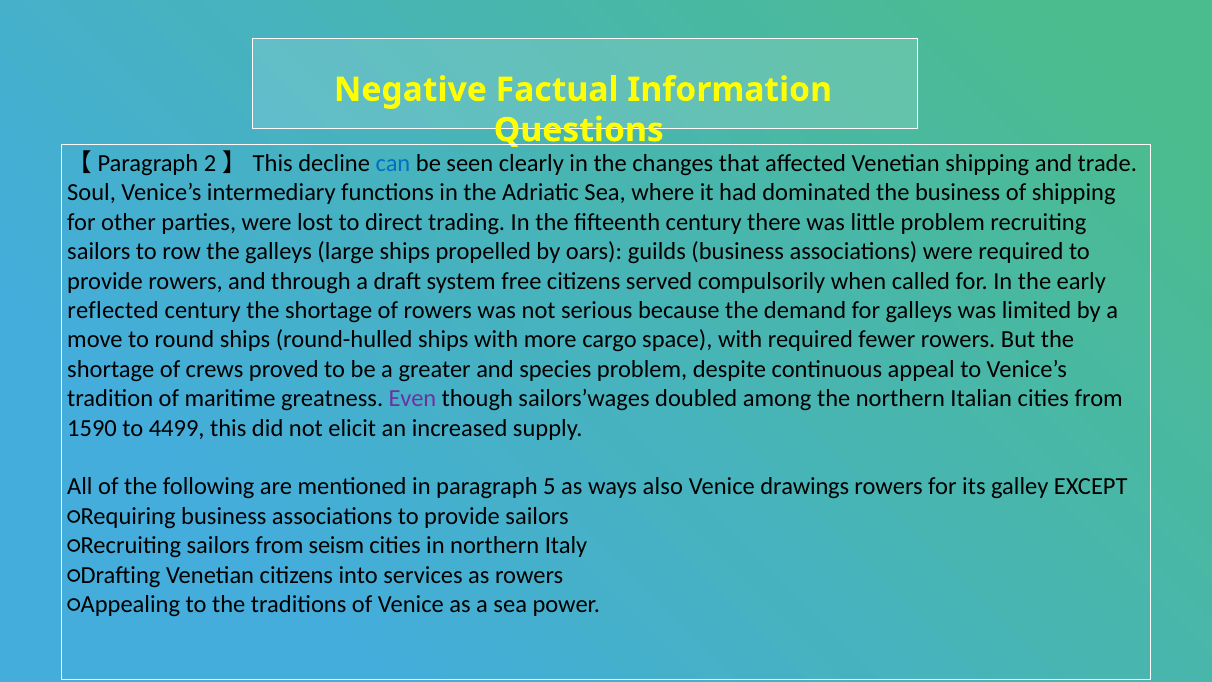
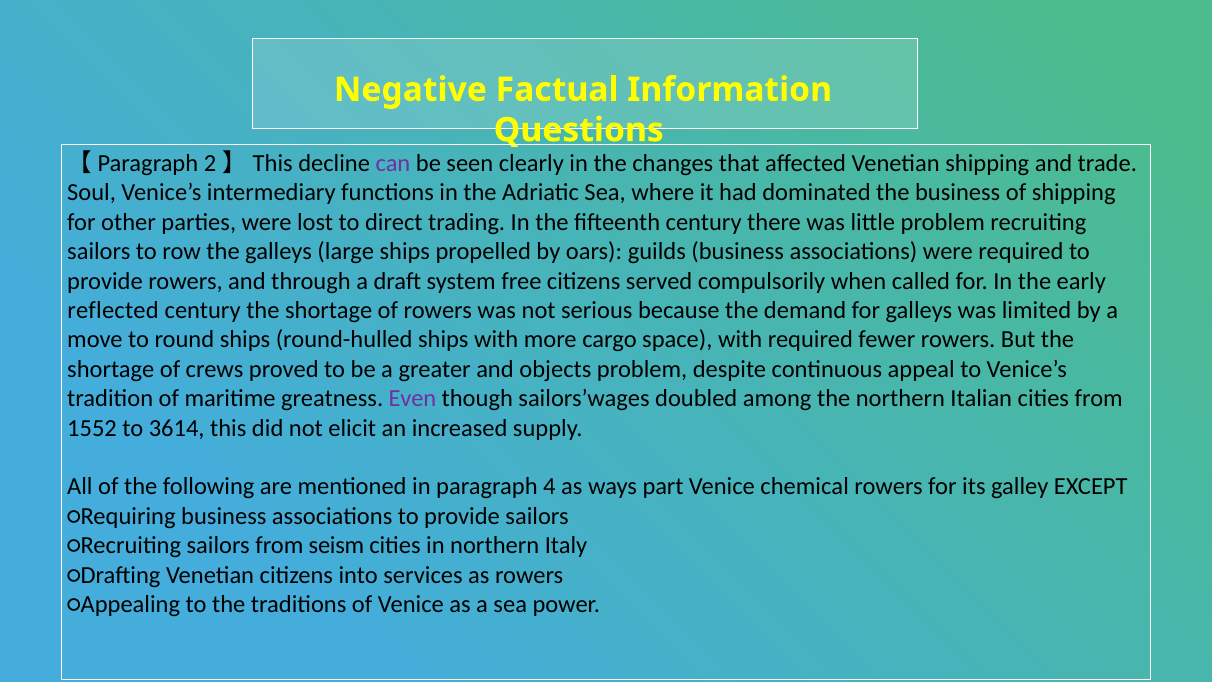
can colour: blue -> purple (393, 163)
species: species -> objects (555, 369)
1590: 1590 -> 1552 (92, 428)
4499: 4499 -> 3614 (177, 428)
5: 5 -> 4 (549, 487)
also: also -> part (663, 487)
drawings: drawings -> chemical (805, 487)
